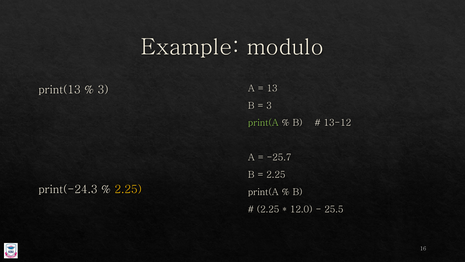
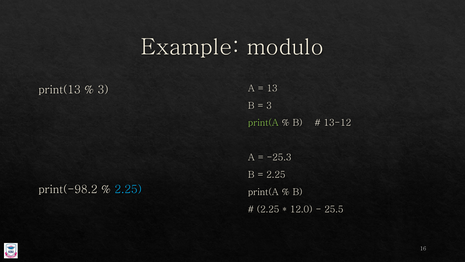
-25.7: -25.7 -> -25.3 (279, 157)
print(-24.3: print(-24.3 -> print(-98.2 (68, 189)
2.25 colour: yellow -> light blue (128, 189)
